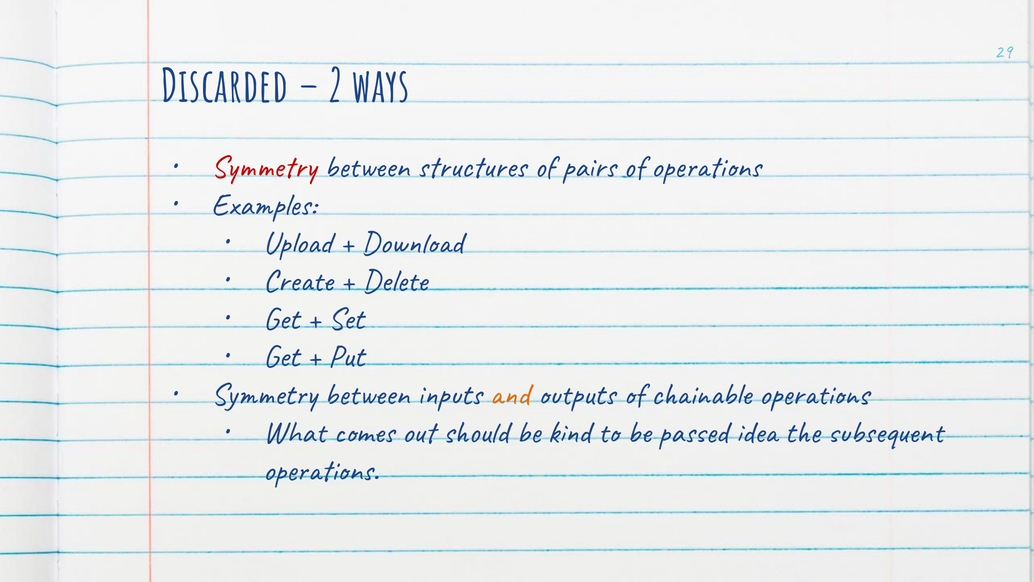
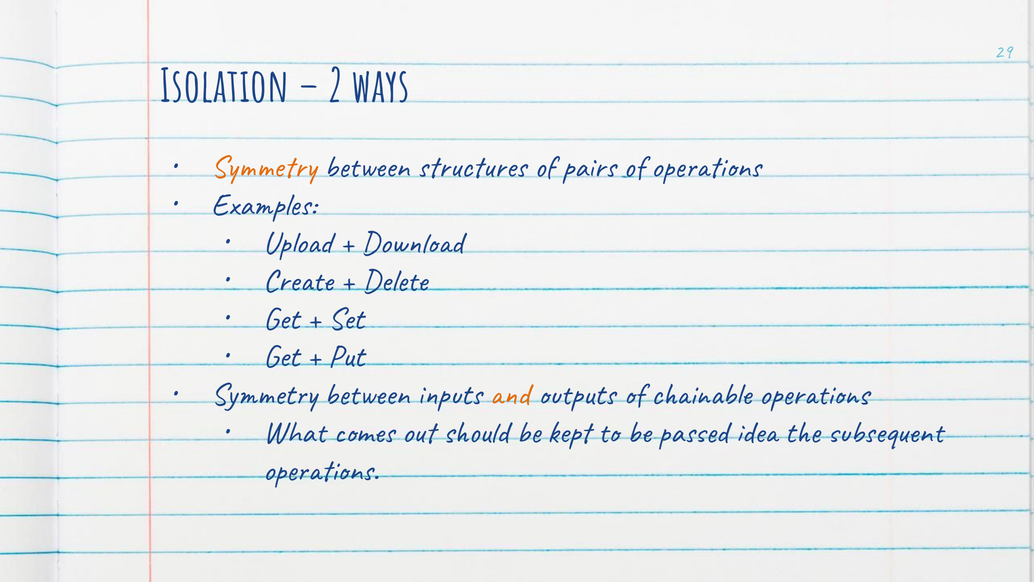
Discarded: Discarded -> Isolation (224, 87)
Symmetry colour: red -> orange (264, 167)
kind: kind -> kept (569, 432)
